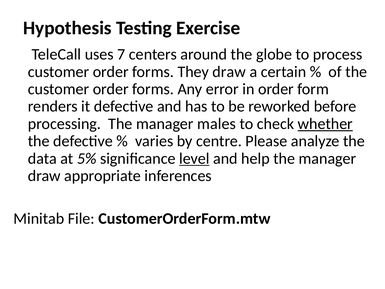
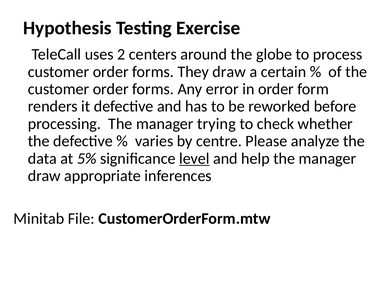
7: 7 -> 2 (121, 54)
males: males -> trying (217, 124)
whether underline: present -> none (325, 124)
